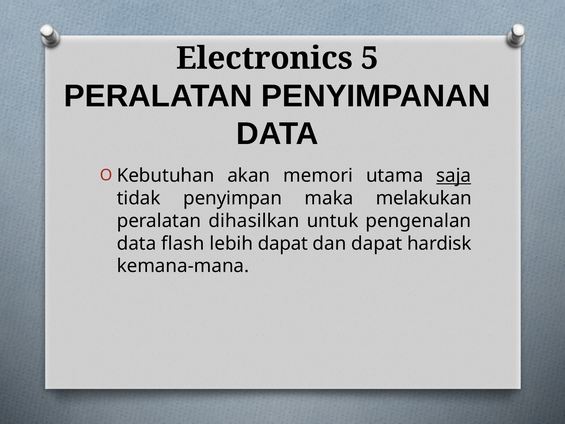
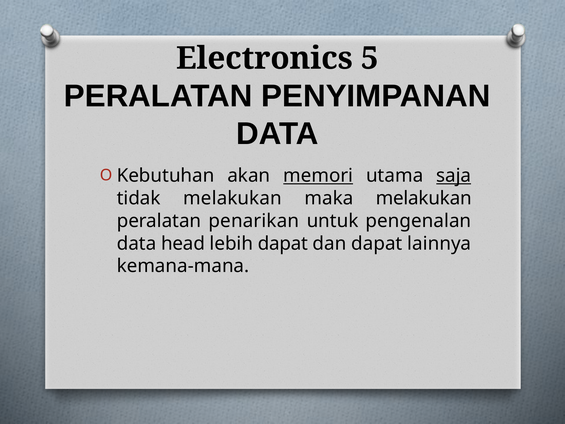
memori underline: none -> present (318, 176)
tidak penyimpan: penyimpan -> melakukan (233, 198)
dihasilkan: dihasilkan -> penarikan (254, 221)
flash: flash -> head (183, 243)
hardisk: hardisk -> lainnya (439, 243)
